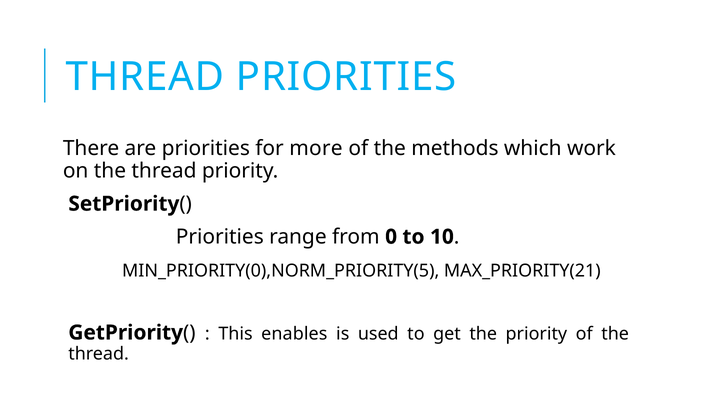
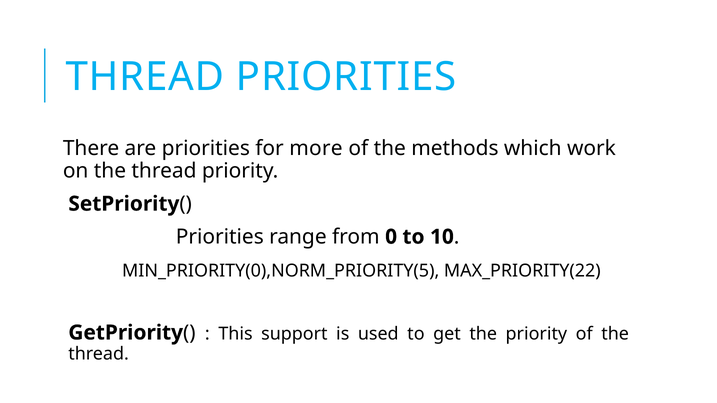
MAX_PRIORITY(21: MAX_PRIORITY(21 -> MAX_PRIORITY(22 (522, 271)
enables: enables -> support (294, 334)
